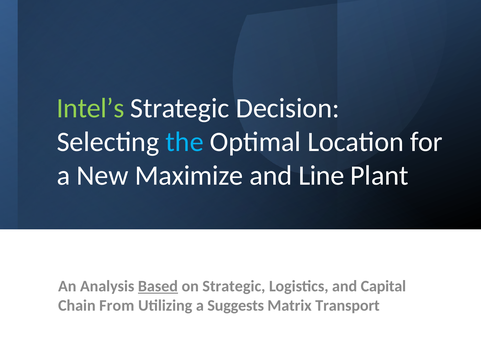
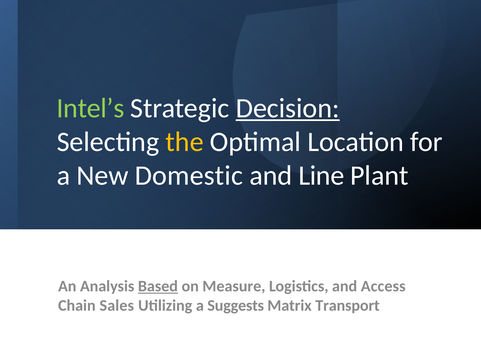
Decision underline: none -> present (288, 108)
the colour: light blue -> yellow (185, 142)
Maximize: Maximize -> Domestic (189, 175)
on Strategic: Strategic -> Measure (234, 286)
Capital: Capital -> Access (383, 286)
From: From -> Sales (117, 305)
